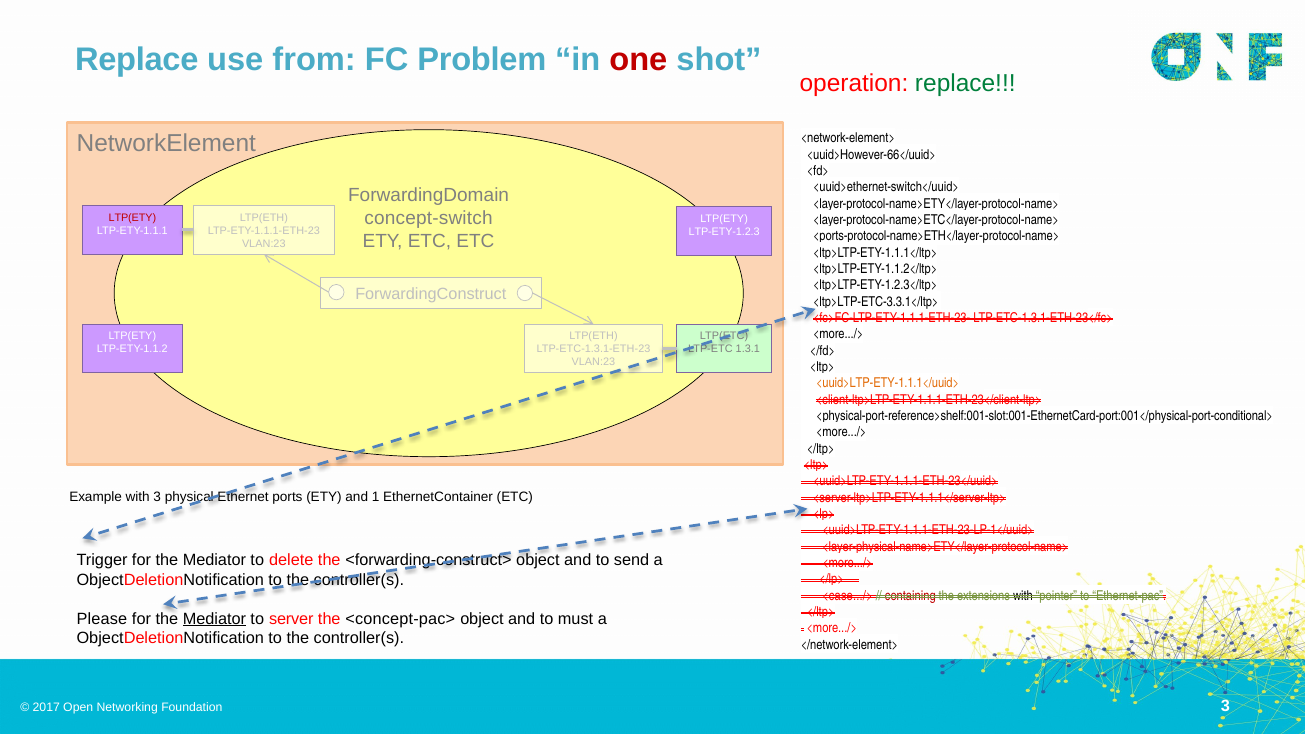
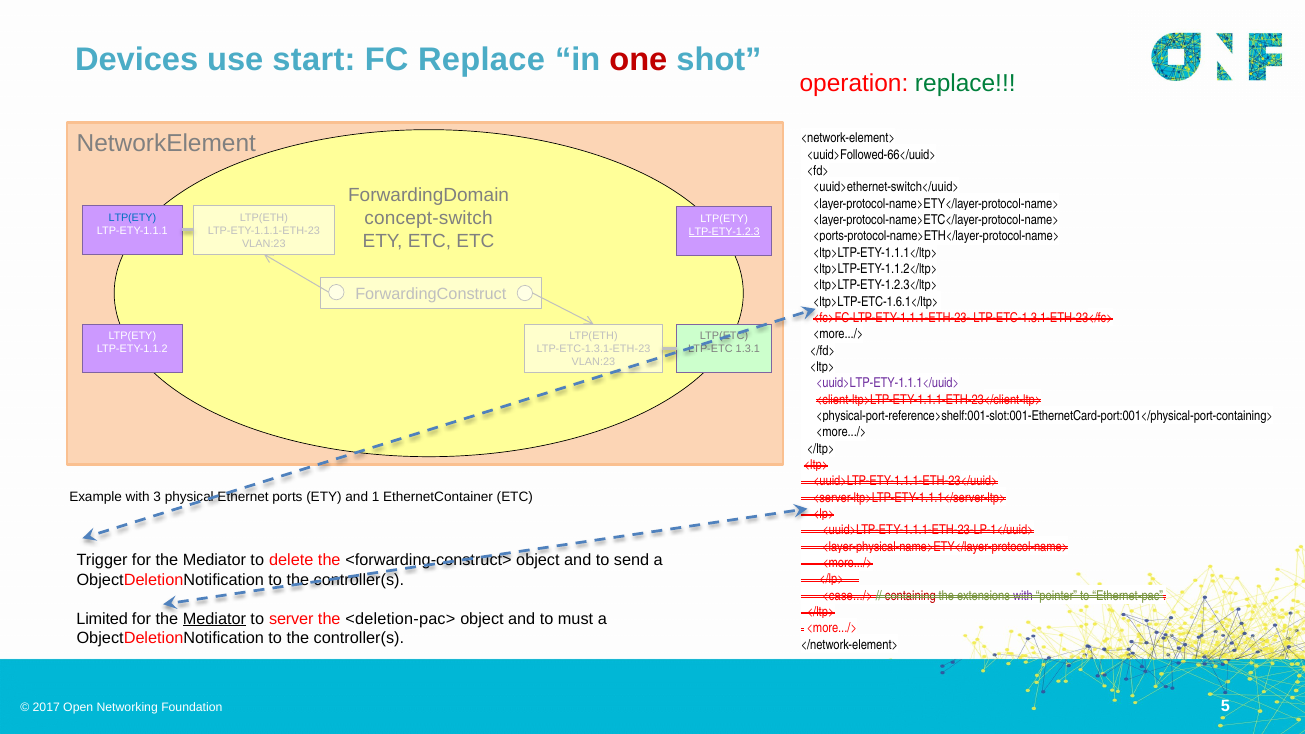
Replace: Replace -> Devices (137, 59)
from: from -> start (314, 59)
FC Problem: Problem -> Replace (482, 59)
<uuid>However-66</uuid>: <uuid>However-66</uuid> -> <uuid>Followed-66</uuid> (871, 155)
LTP(ETY colour: red -> blue (132, 218)
LTP-ETY-1.2.3 underline: none -> present (724, 232)
<ltp>LTP-ETC-3.3.1</ltp>: <ltp>LTP-ETC-3.3.1</ltp> -> <ltp>LTP-ETC-1.6.1</ltp> (876, 302)
<uuid>LTP-ETY-1.1.1</uuid> colour: orange -> purple (888, 383)
<physical-port-reference>shelf:001-slot:001-EthernetCard-port:001</physical-port-conditional>: <physical-port-reference>shelf:001-slot:001-EthernetCard-port:001</physical-port-conditional> -> <physical-port-reference>shelf:001-slot:001-EthernetCard-port:001</physical-port-containing> (1044, 416)
with colour: black -> purple (1023, 596)
Please: Please -> Limited (102, 619)
<concept-pac>: <concept-pac> -> <deletion-pac> (400, 619)
3: 3 -> 5 (1225, 706)
